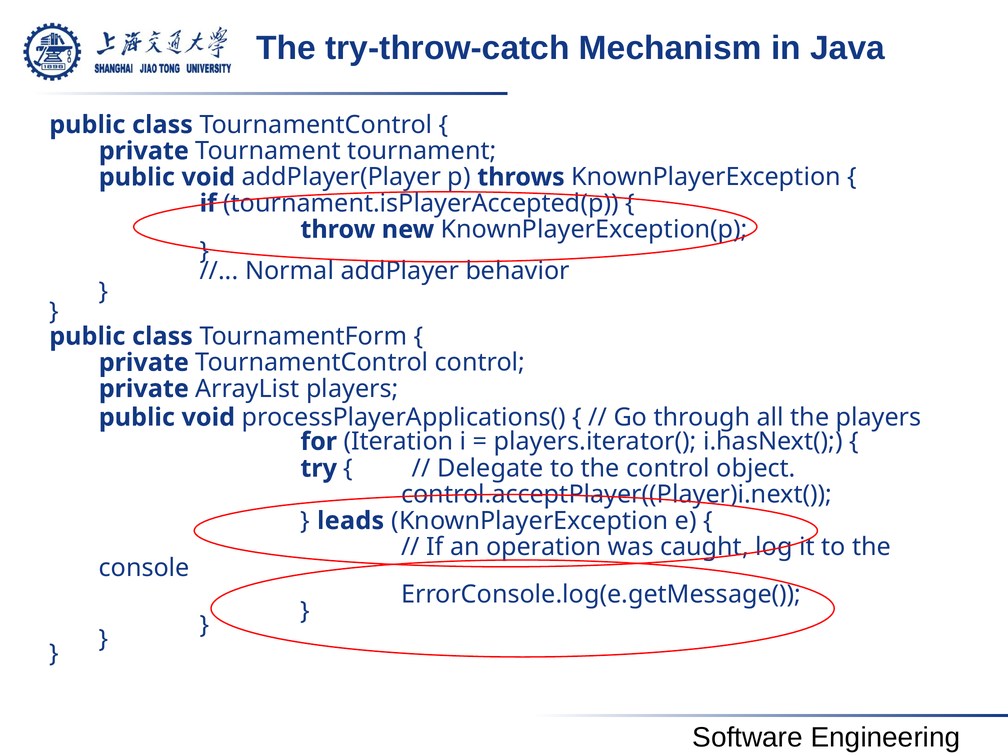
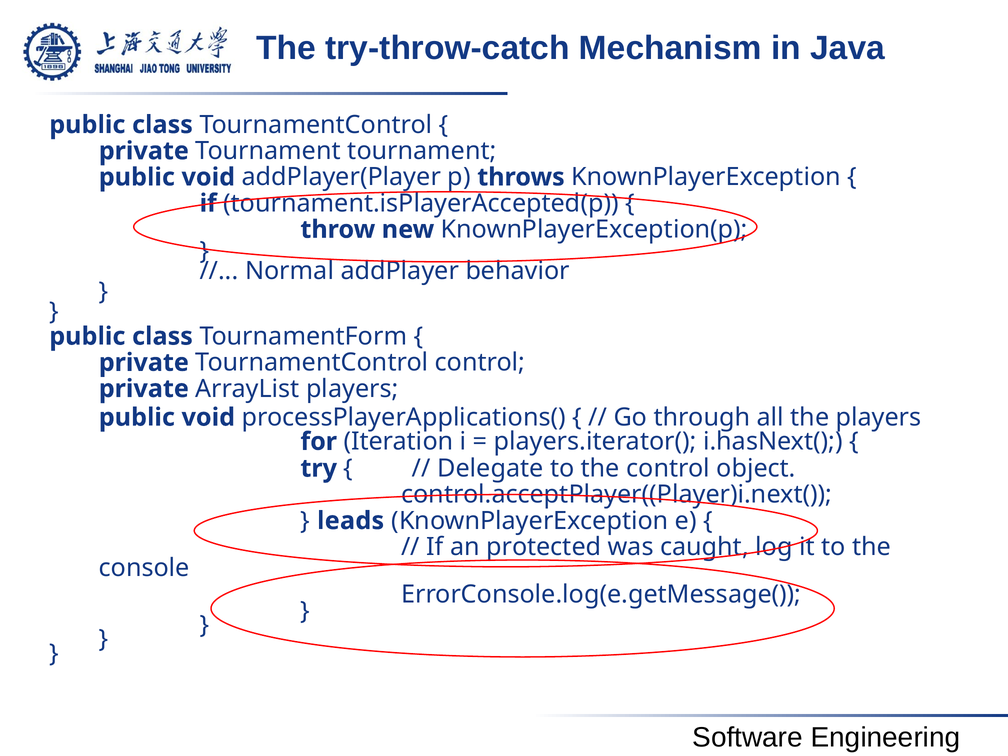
operation: operation -> protected (544, 547)
